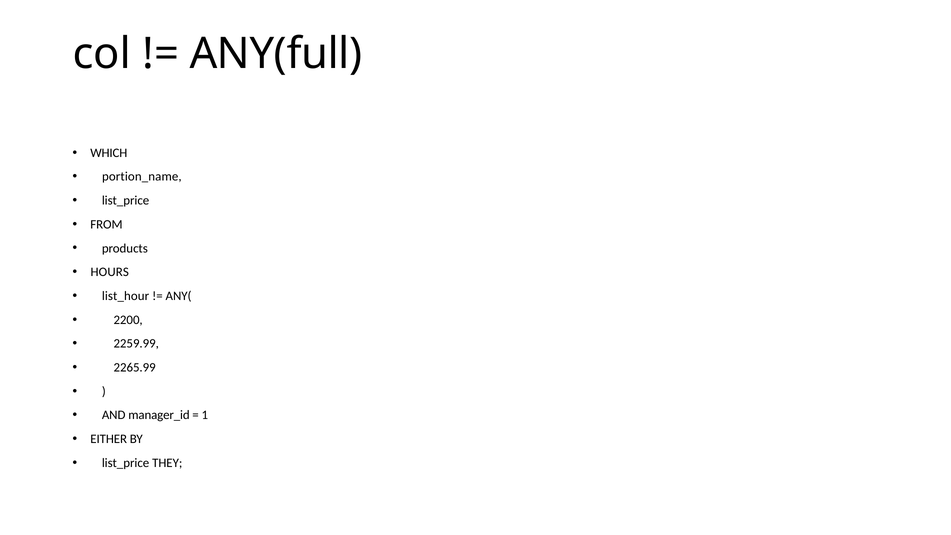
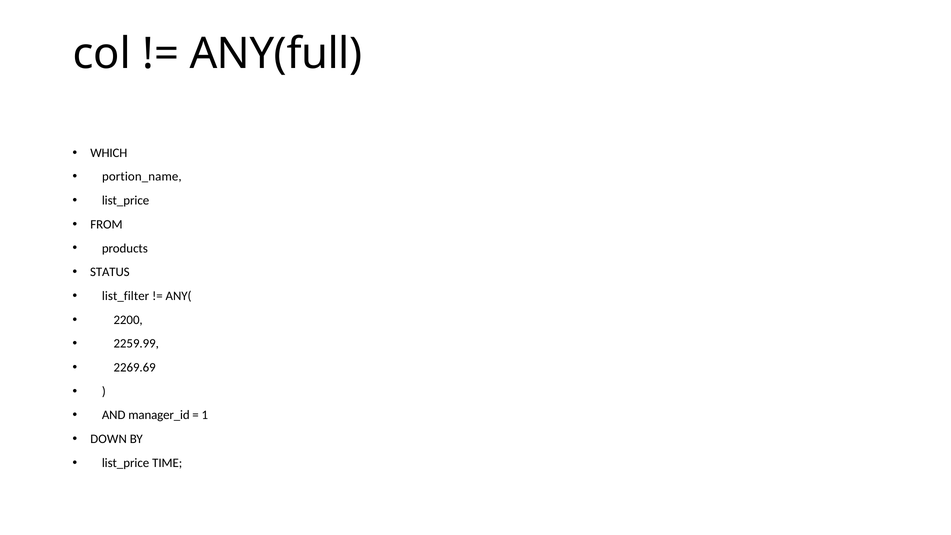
HOURS: HOURS -> STATUS (110, 272)
list_hour: list_hour -> list_filter (126, 296)
2265.99: 2265.99 -> 2269.69 (135, 367)
EITHER: EITHER -> DOWN (109, 439)
THEY: THEY -> TIME (167, 463)
